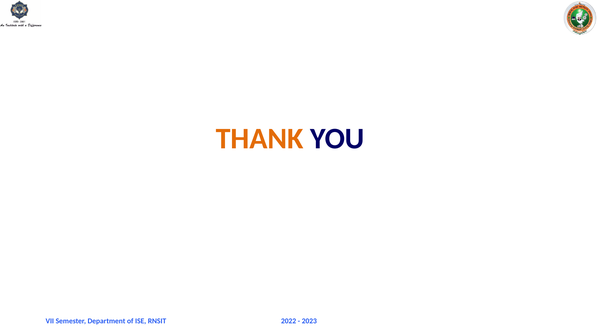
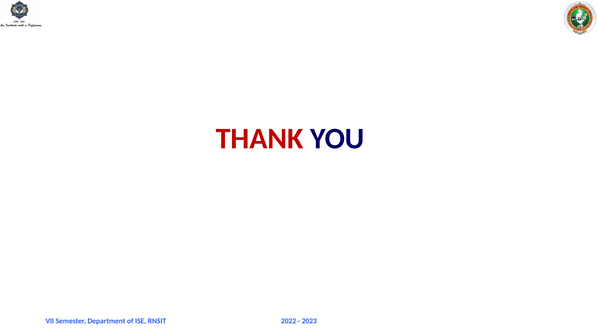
THANK colour: orange -> red (260, 139)
